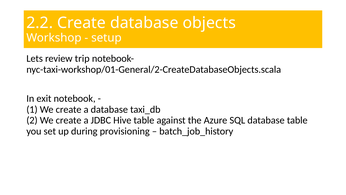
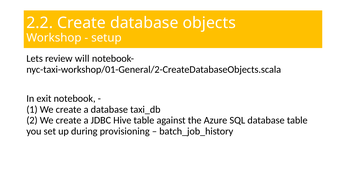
trip: trip -> will (82, 58)
